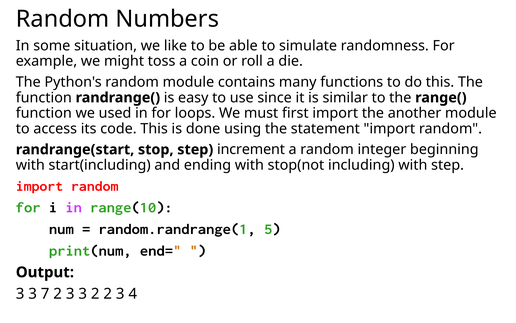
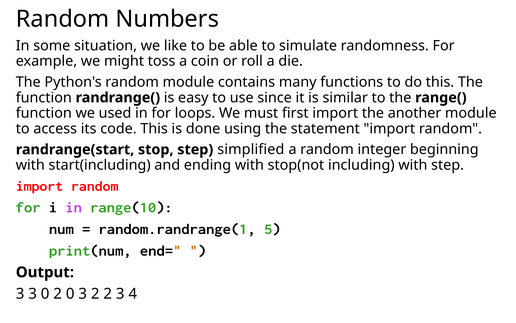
increment: increment -> simplified (251, 149)
3 7: 7 -> 0 (45, 294)
3: 3 -> 0 (70, 294)
